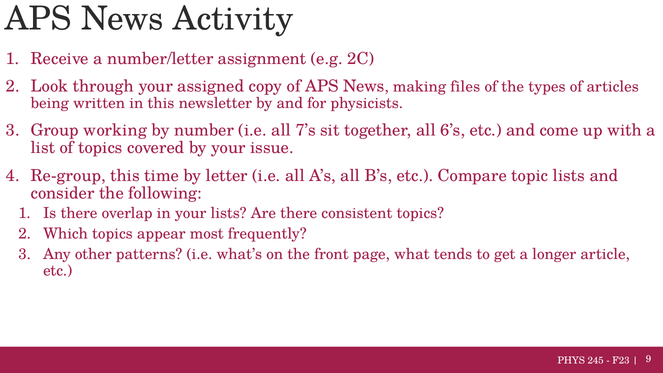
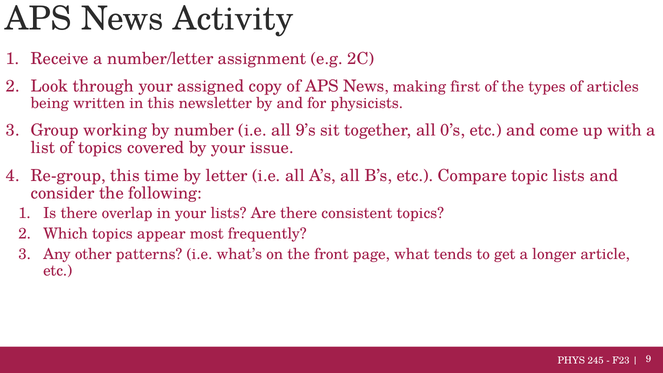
files: files -> first (465, 87)
7’s: 7’s -> 9’s (306, 130)
6’s: 6’s -> 0’s (453, 130)
